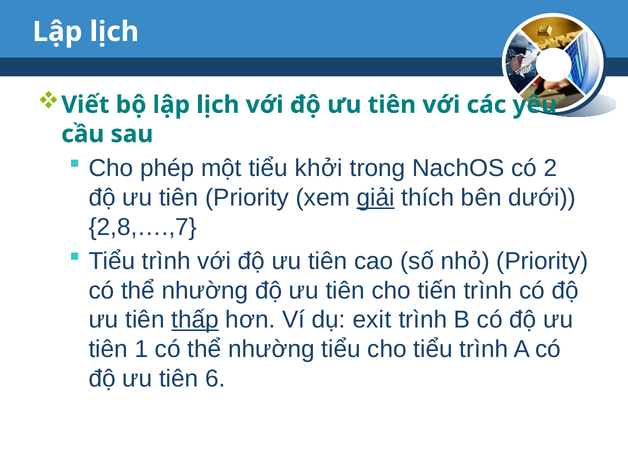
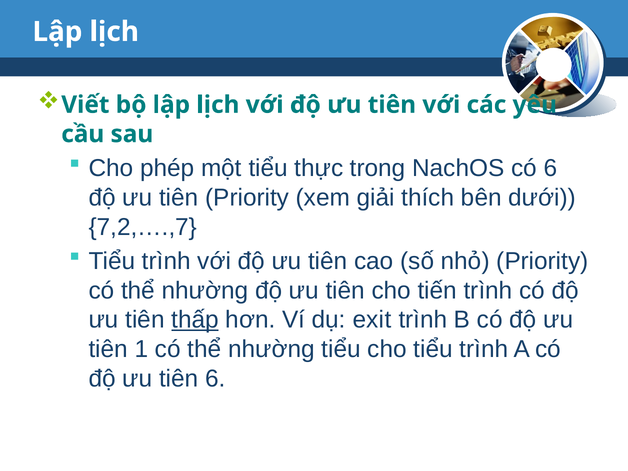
khởi: khởi -> thực (319, 168)
có 2: 2 -> 6 (550, 168)
giải underline: present -> none (376, 198)
2,8,….,7: 2,8,….,7 -> 7,2,….,7 (143, 227)
